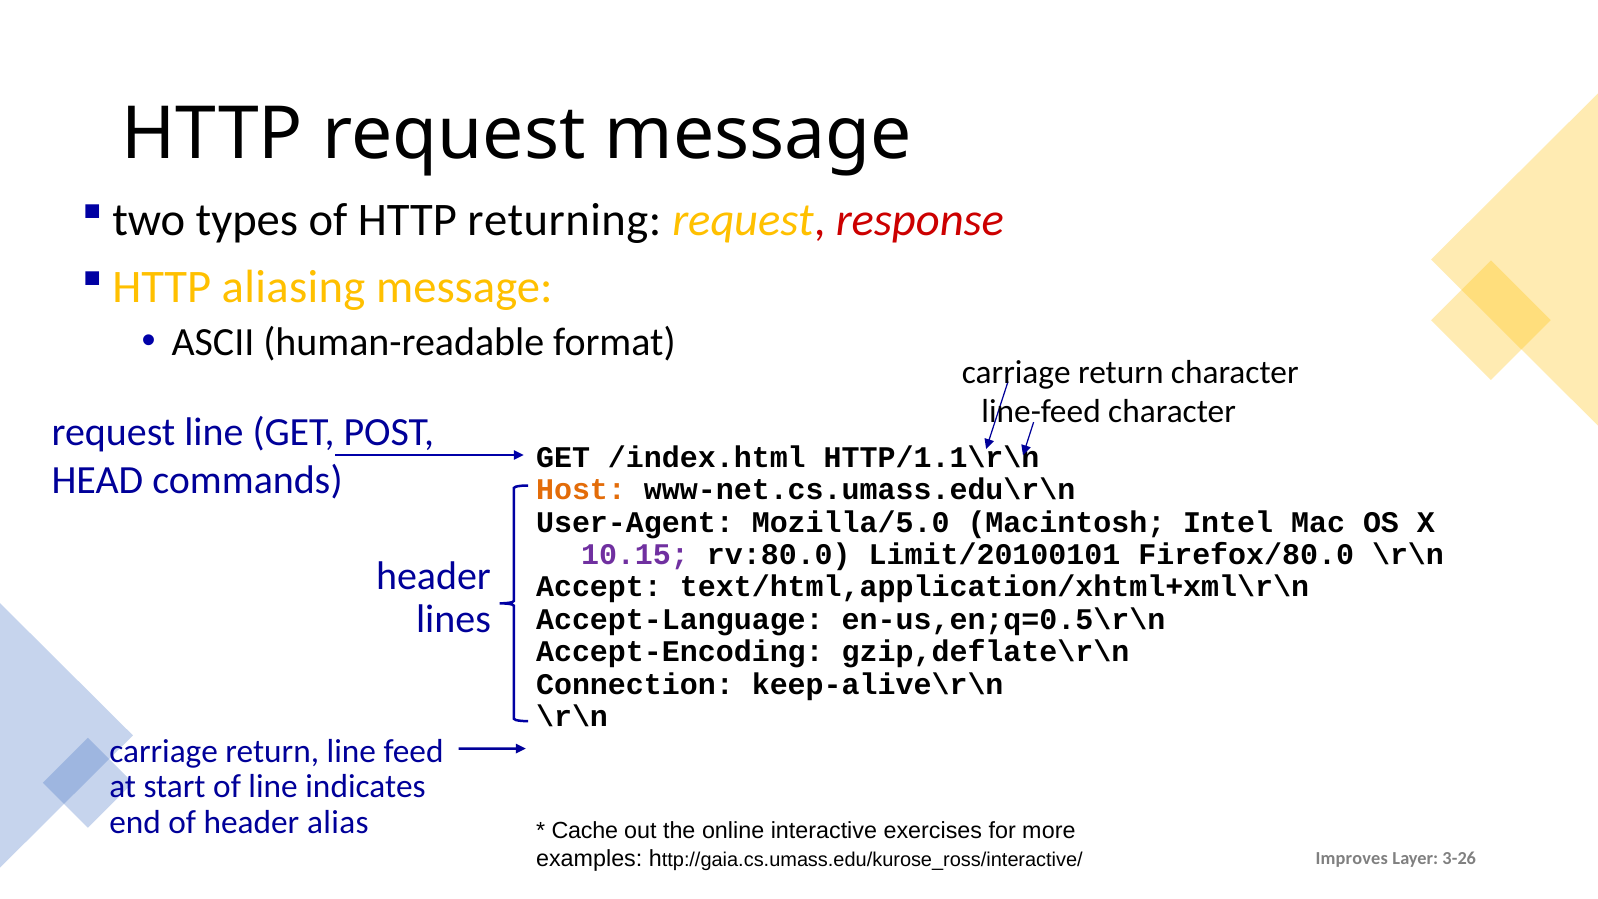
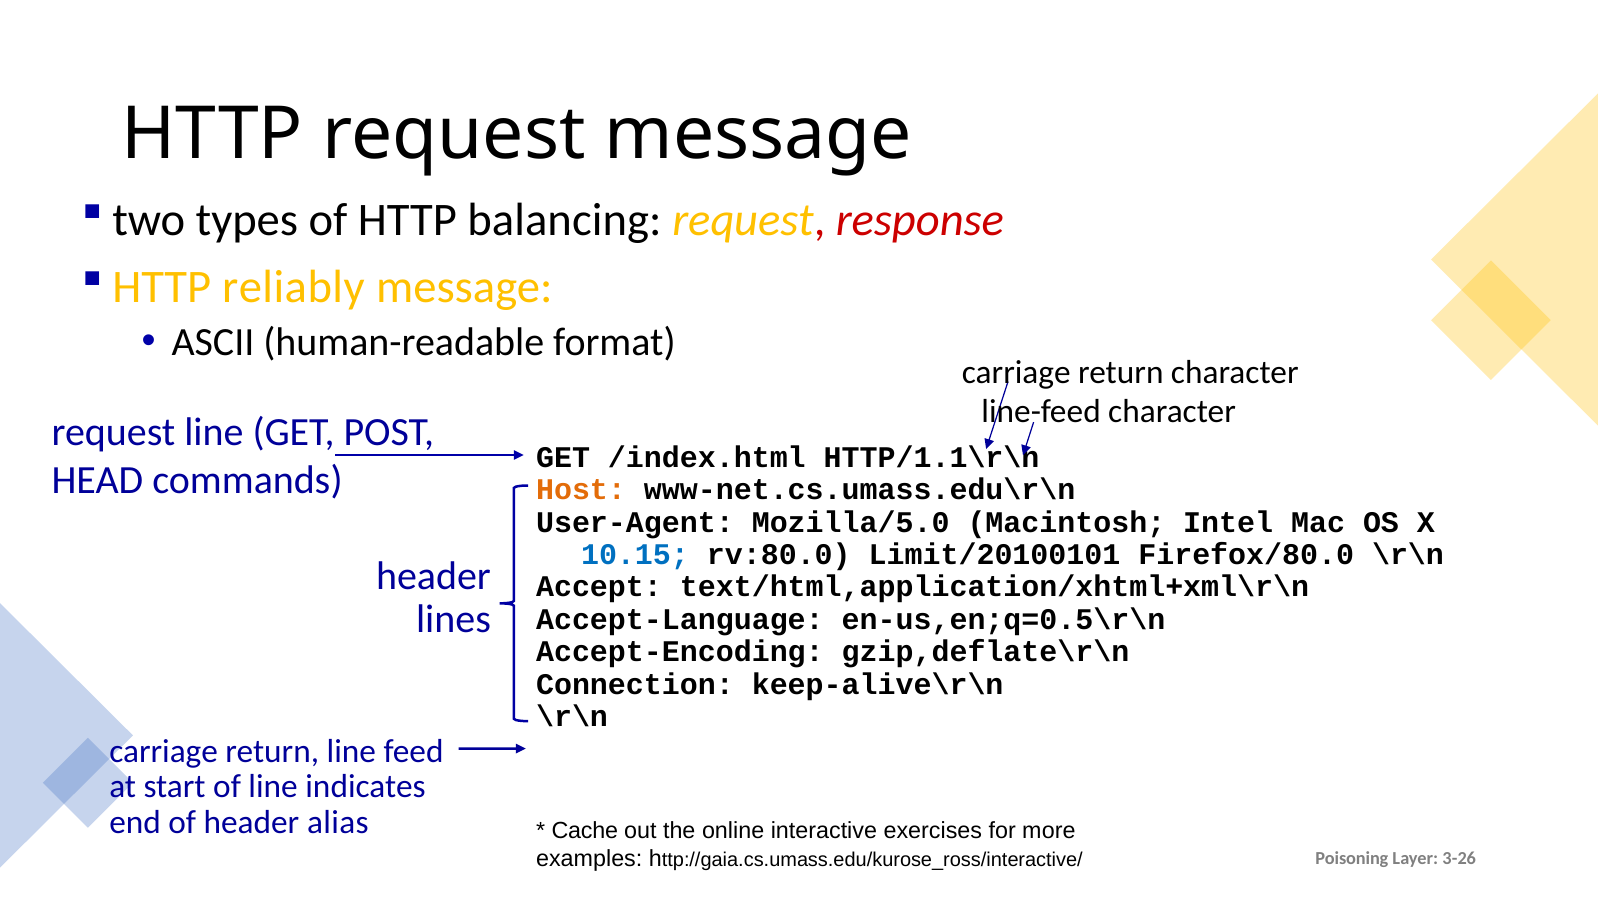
returning: returning -> balancing (564, 220)
aliasing: aliasing -> reliably (293, 287)
10.15 colour: purple -> blue (635, 555)
Improves: Improves -> Poisoning (1352, 858)
